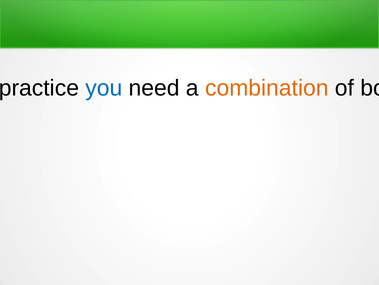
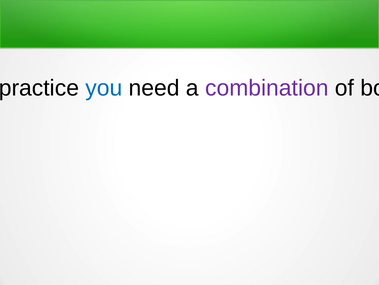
combination colour: orange -> purple (267, 88)
